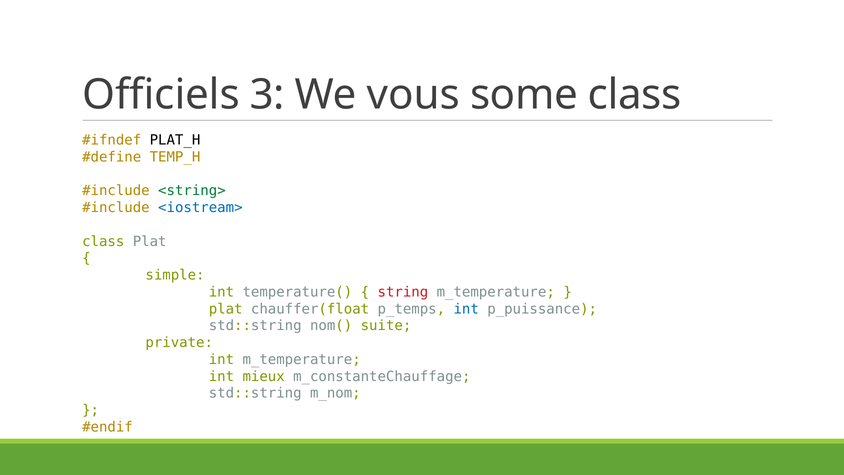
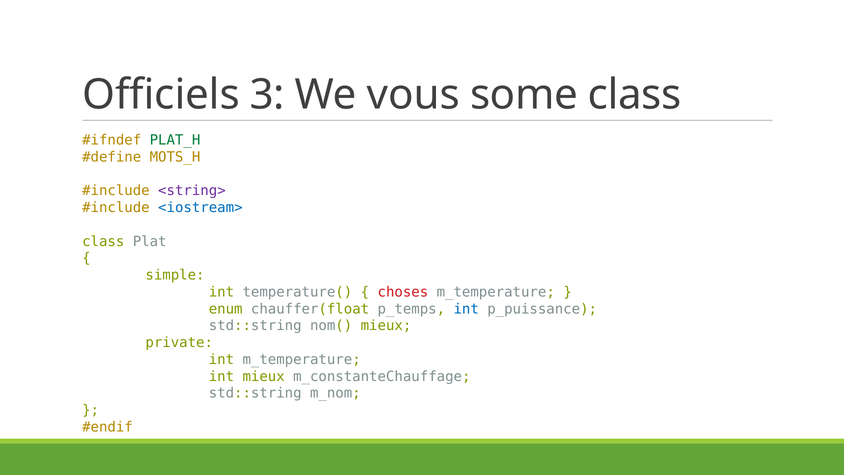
PLAT_H colour: black -> green (175, 140)
TEMP_H: TEMP_H -> MOTS_H (175, 157)
<string> colour: green -> purple (192, 191)
string: string -> choses (403, 292)
plat: plat -> enum (226, 309)
nom( suite: suite -> mieux (386, 326)
